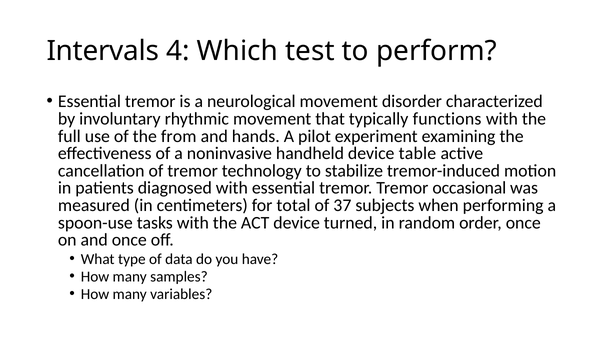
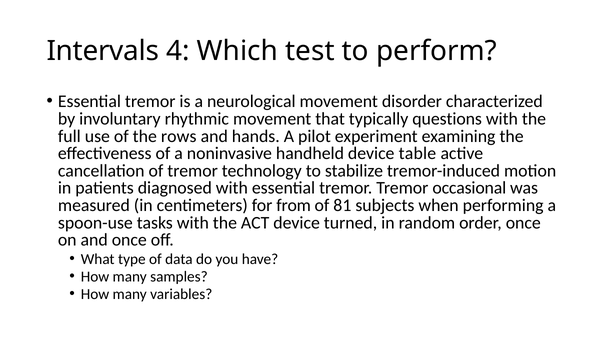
functions: functions -> questions (447, 119)
from: from -> rows (179, 136)
total: total -> from (294, 205)
37: 37 -> 81 (342, 205)
